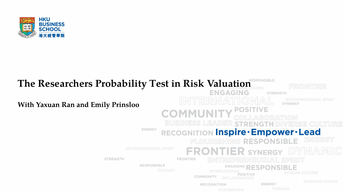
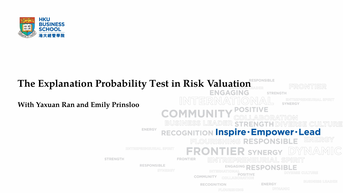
Researchers: Researchers -> Explanation (65, 84)
